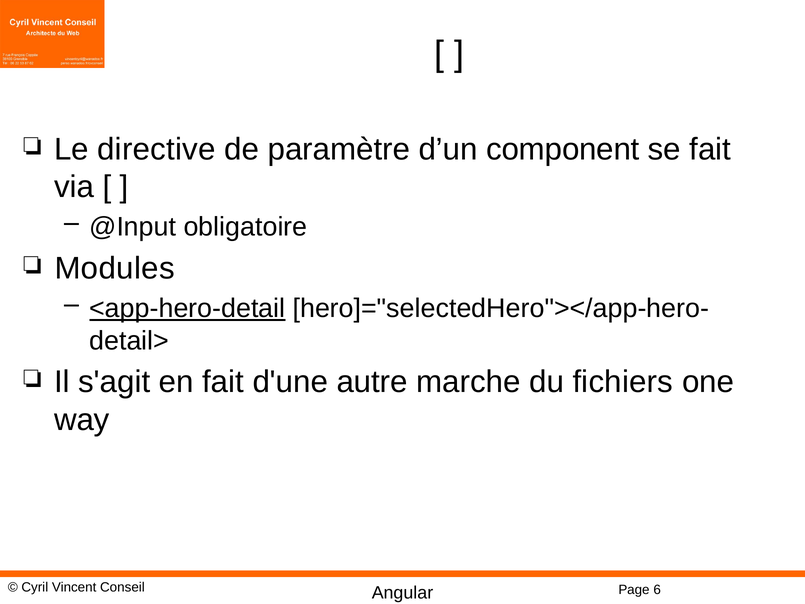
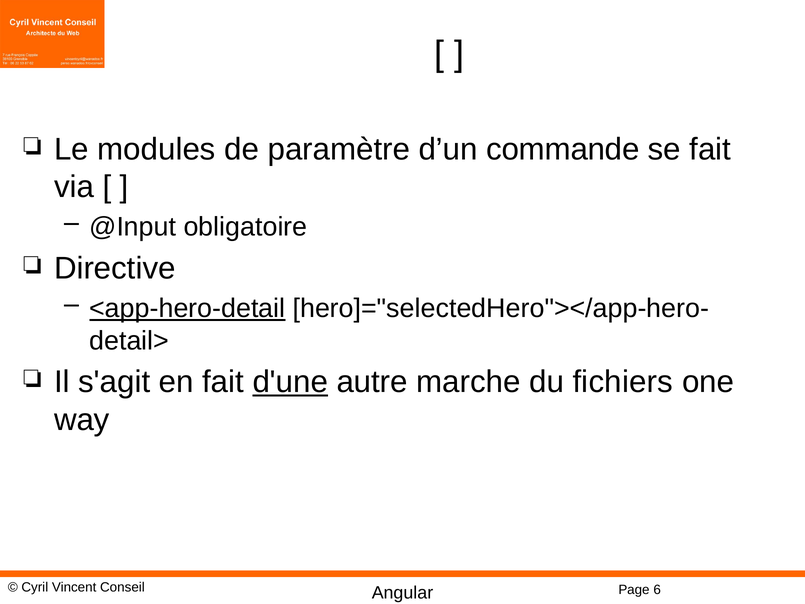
directive: directive -> modules (156, 149)
component: component -> commande (563, 149)
Modules: Modules -> Directive (115, 268)
d'une underline: none -> present (290, 382)
